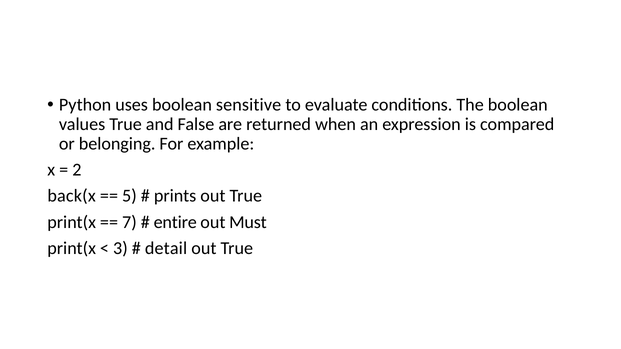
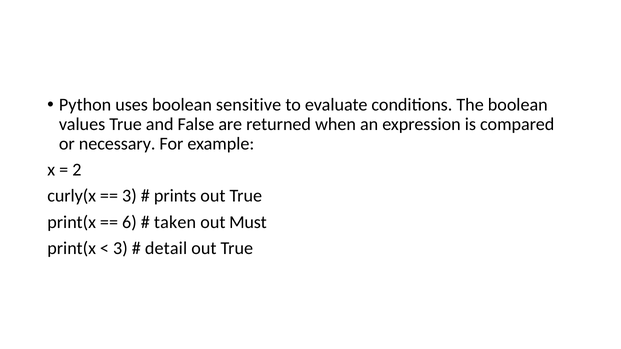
belonging: belonging -> necessary (117, 144)
back(x: back(x -> curly(x (72, 196)
5: 5 -> 3 (129, 196)
7: 7 -> 6 (129, 222)
entire: entire -> taken (175, 222)
